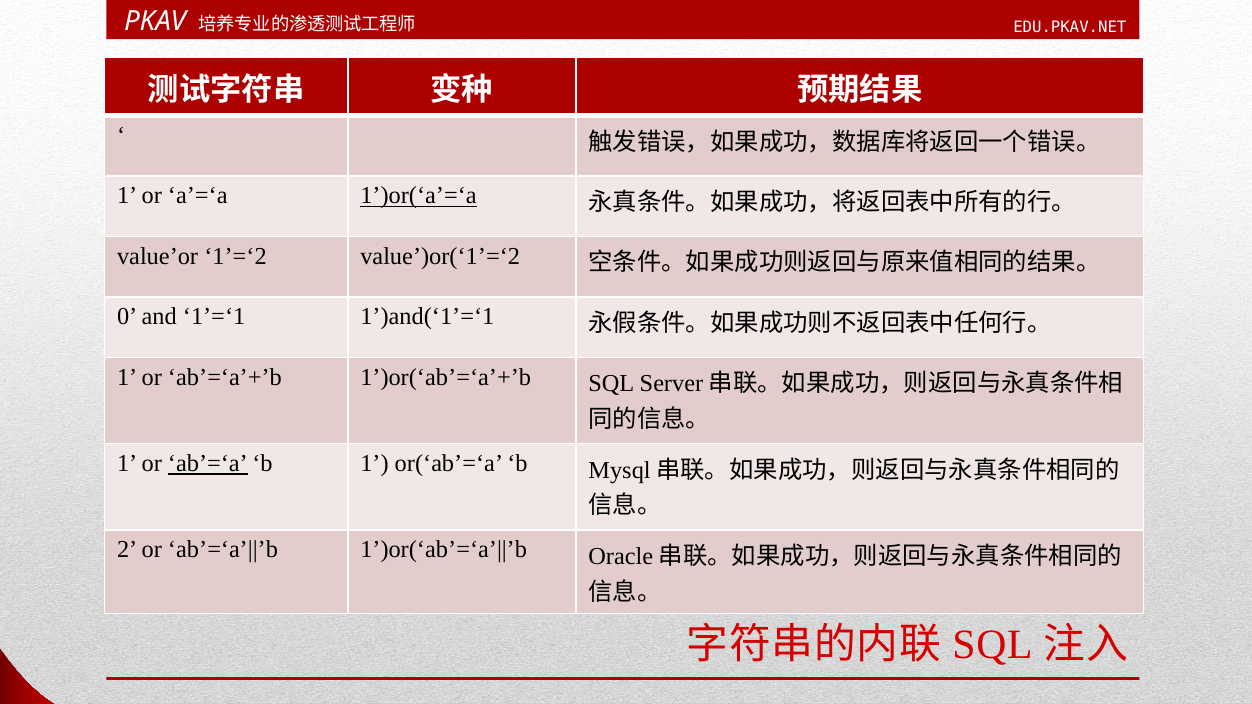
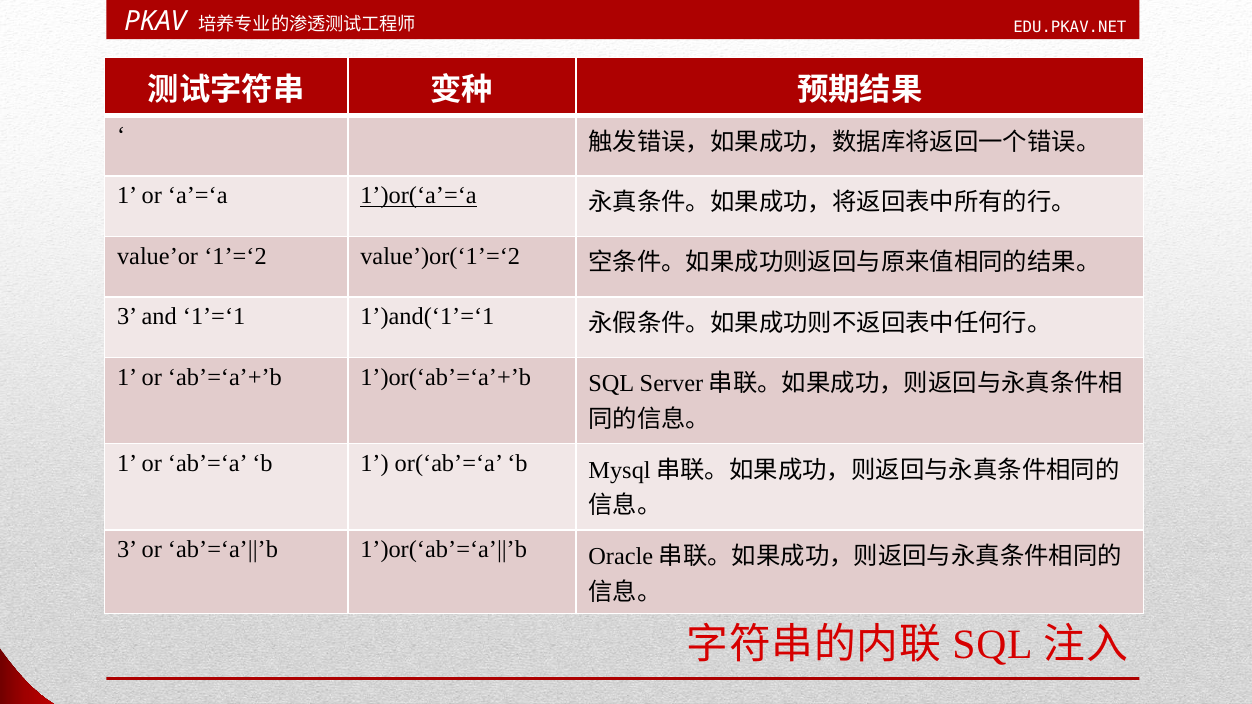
0: 0 -> 3 (127, 317)
ab’=‘a underline: present -> none (208, 464)
2: 2 -> 3 (127, 550)
